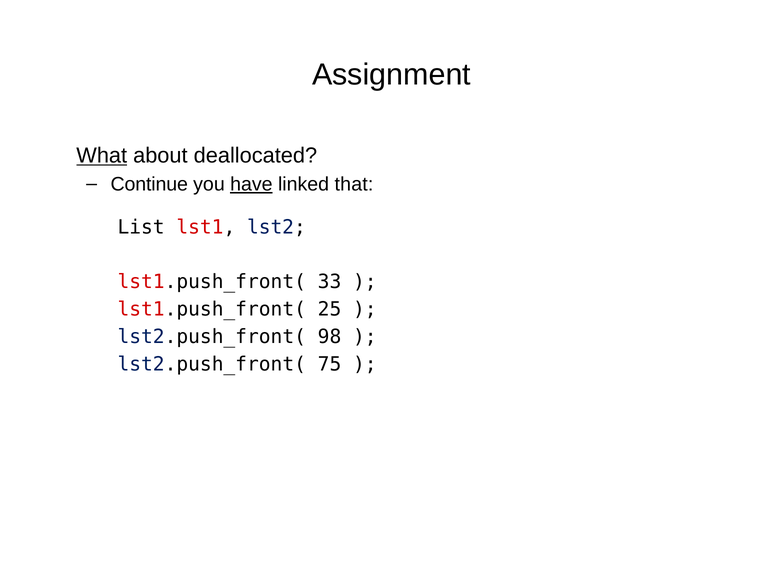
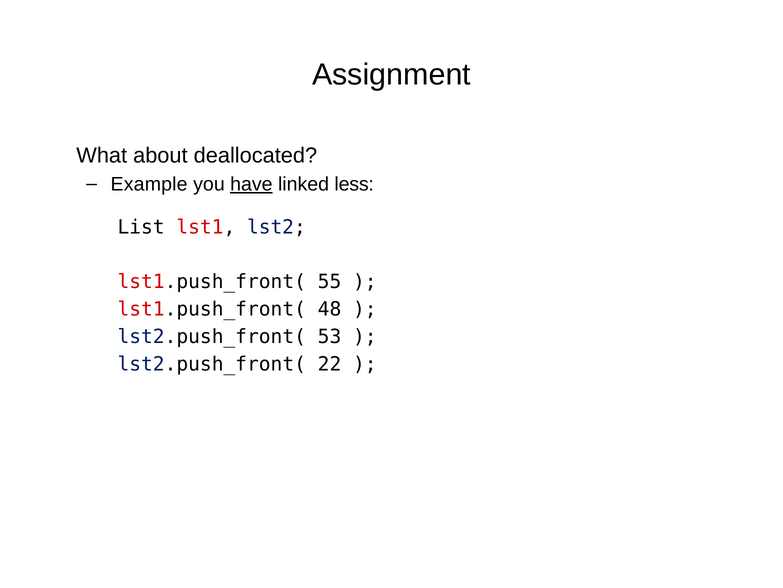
What underline: present -> none (102, 156)
Continue: Continue -> Example (149, 184)
that: that -> less (354, 184)
33: 33 -> 55 (329, 282)
25: 25 -> 48 (329, 309)
98: 98 -> 53 (329, 336)
75: 75 -> 22 (329, 364)
